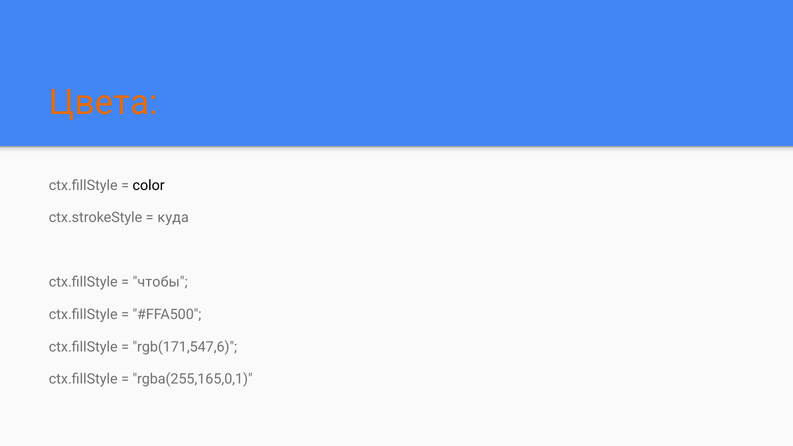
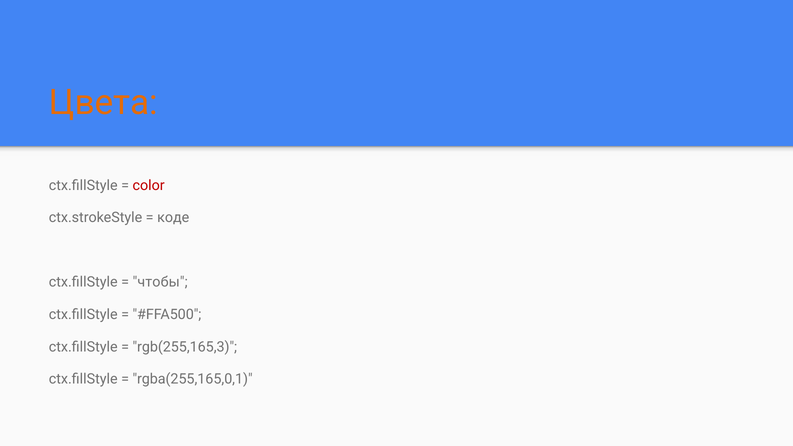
color colour: black -> red (149, 185)
куда: куда -> коде (173, 218)
rgb(171,547,6: rgb(171,547,6 -> rgb(255,165,3 (185, 347)
